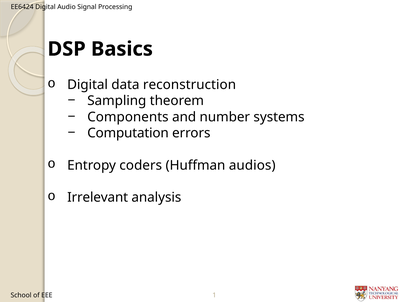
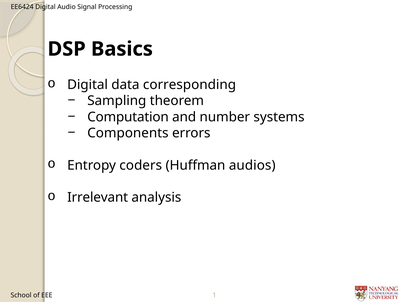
reconstruction: reconstruction -> corresponding (190, 85)
Components: Components -> Computation (128, 117)
Computation: Computation -> Components (128, 133)
